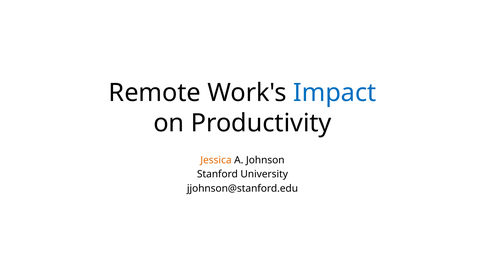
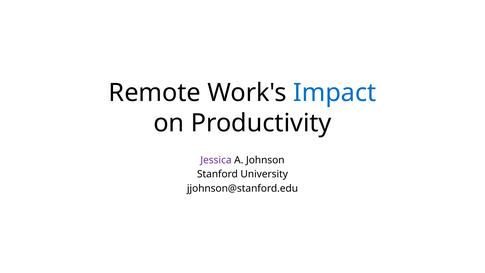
Jessica colour: orange -> purple (216, 160)
